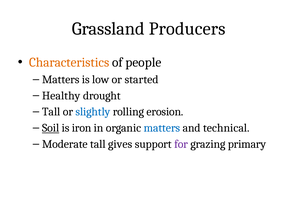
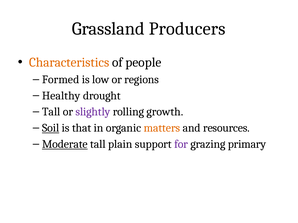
Matters: Matters -> Formed (61, 80)
started: started -> regions (142, 80)
slightly colour: blue -> purple (93, 112)
erosion: erosion -> growth (165, 112)
iron: iron -> that (82, 128)
matters colour: blue -> orange (162, 128)
technical: technical -> resources (226, 128)
Moderate underline: none -> present (65, 144)
gives: gives -> plain (120, 144)
